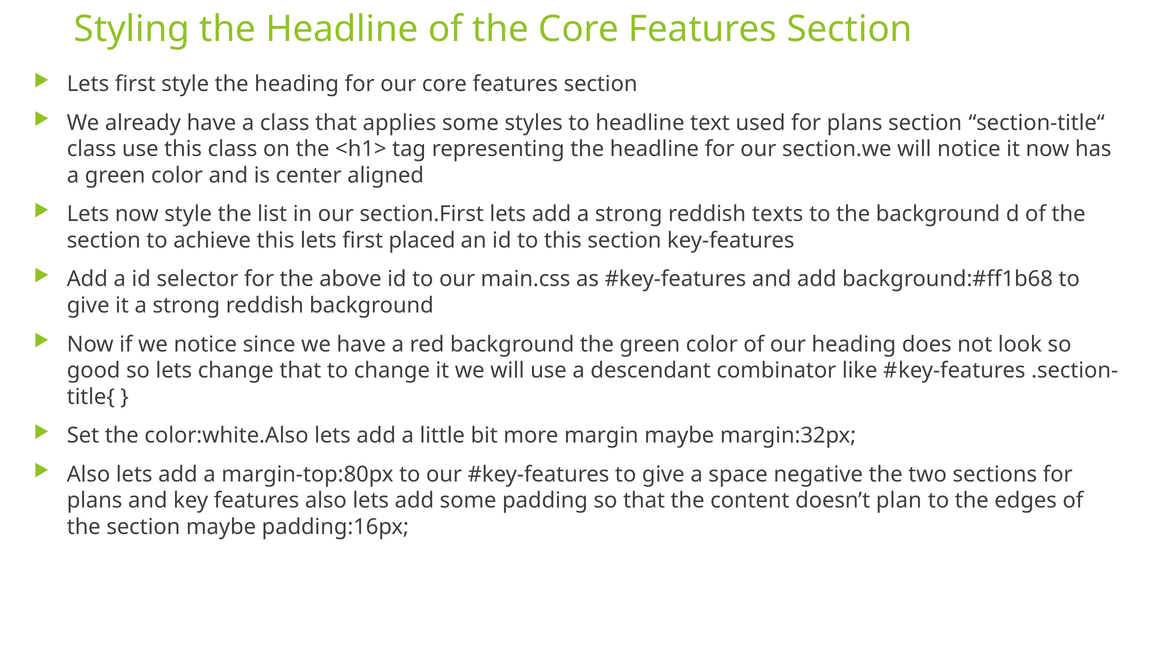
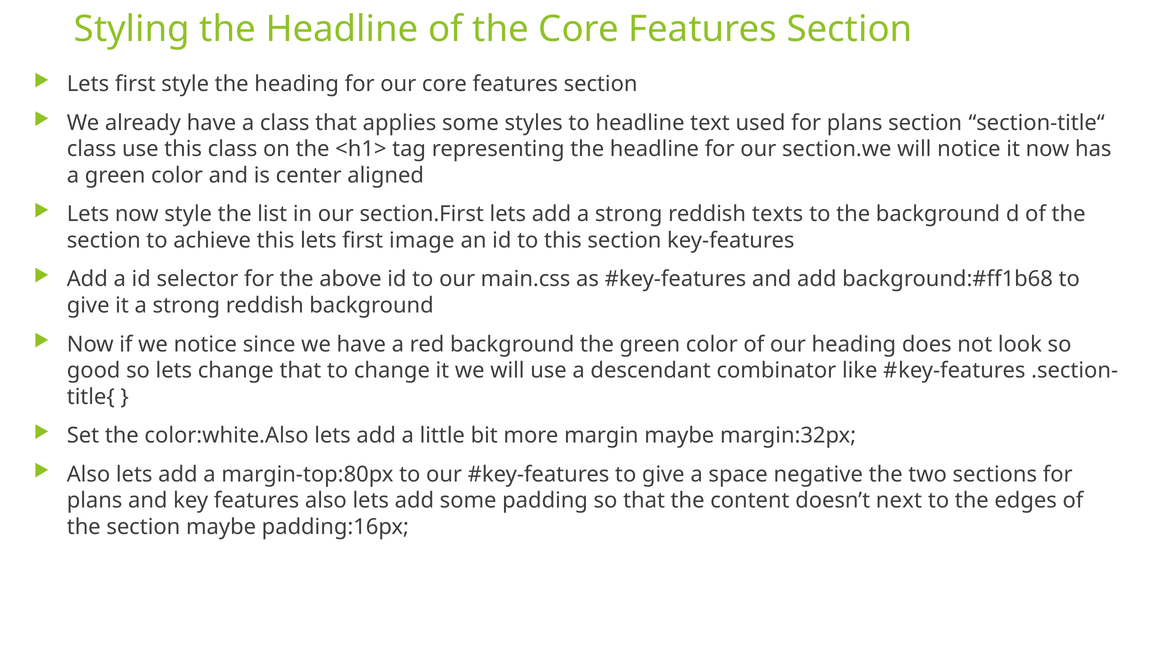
placed: placed -> image (422, 241)
plan: plan -> next (899, 501)
